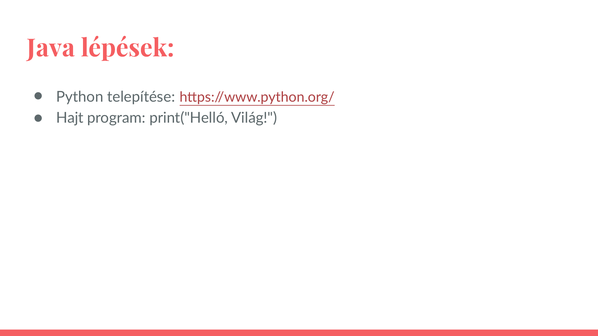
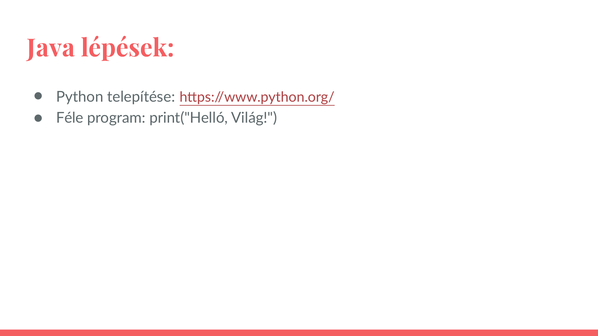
Hajt: Hajt -> Féle (70, 118)
